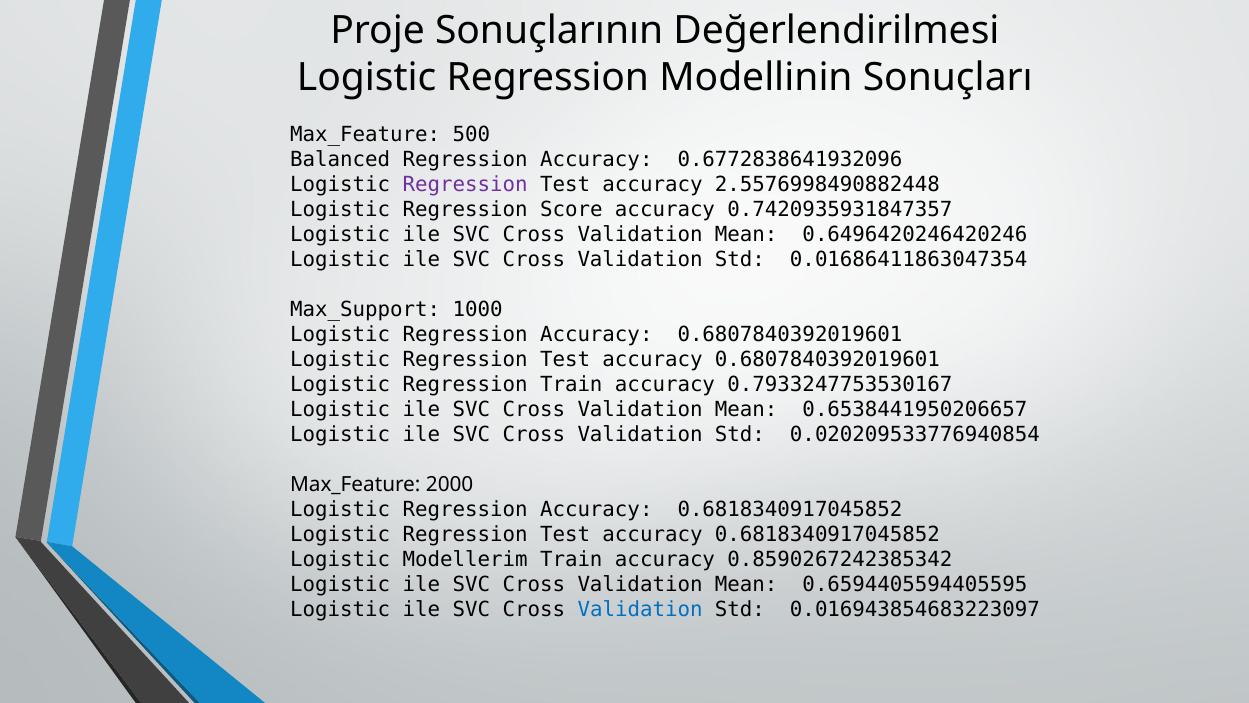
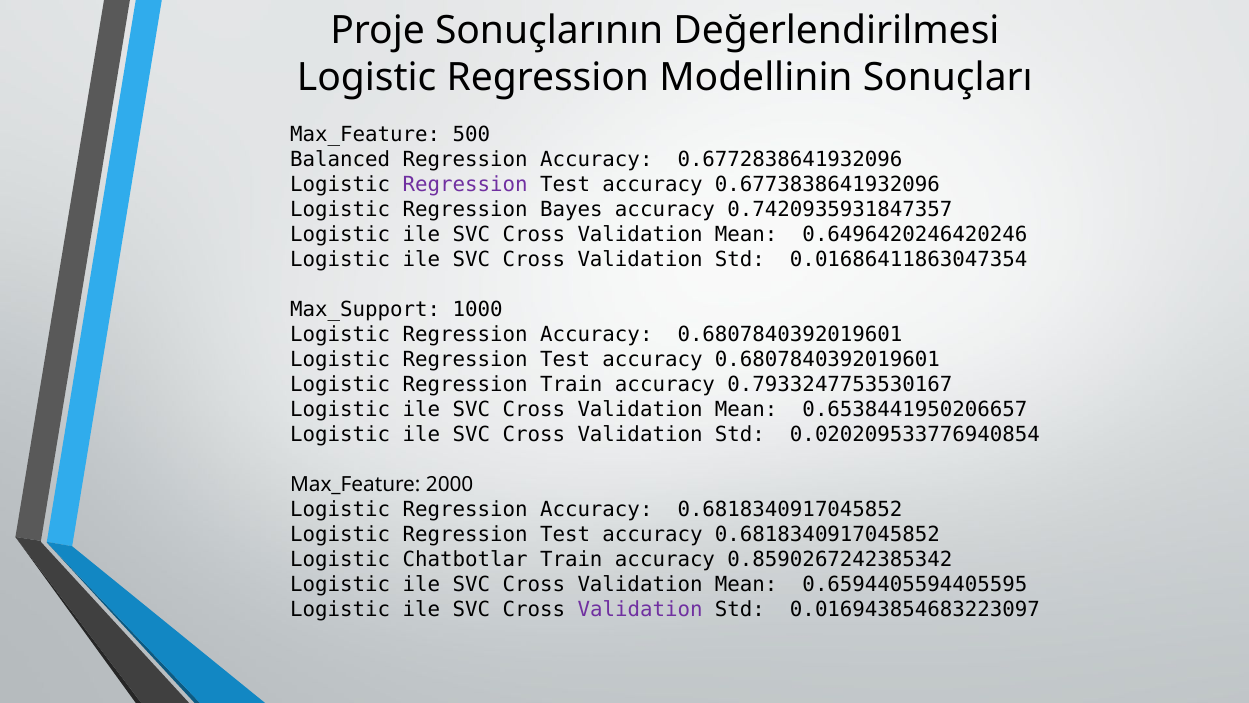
2.5576998490882448: 2.5576998490882448 -> 0.6773838641932096 (827, 185)
Score: Score -> Bayes (571, 210)
Modellerim: Modellerim -> Chatbotlar (465, 559)
Validation colour: blue -> purple (640, 609)
